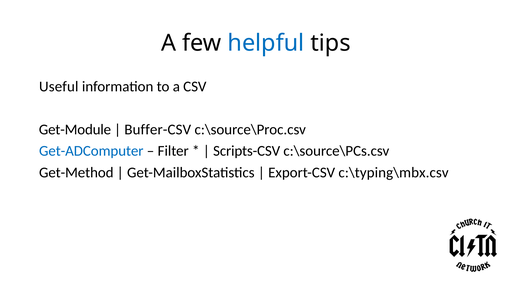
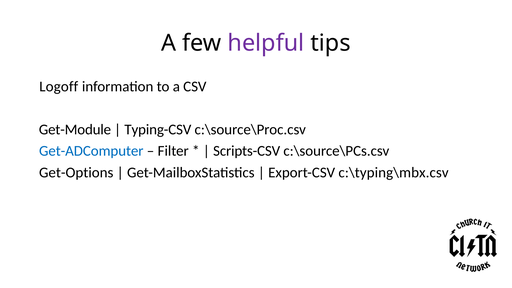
helpful colour: blue -> purple (266, 43)
Useful: Useful -> Logoff (59, 87)
Buffer-CSV: Buffer-CSV -> Typing-CSV (158, 130)
Get-Method: Get-Method -> Get-Options (76, 172)
